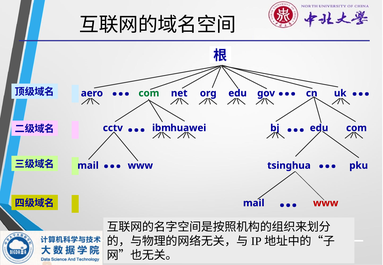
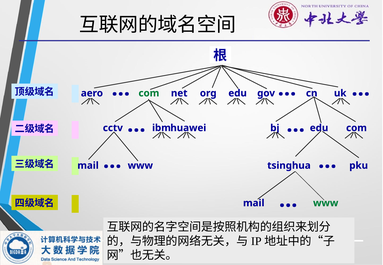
www colour: red -> green (326, 203)
